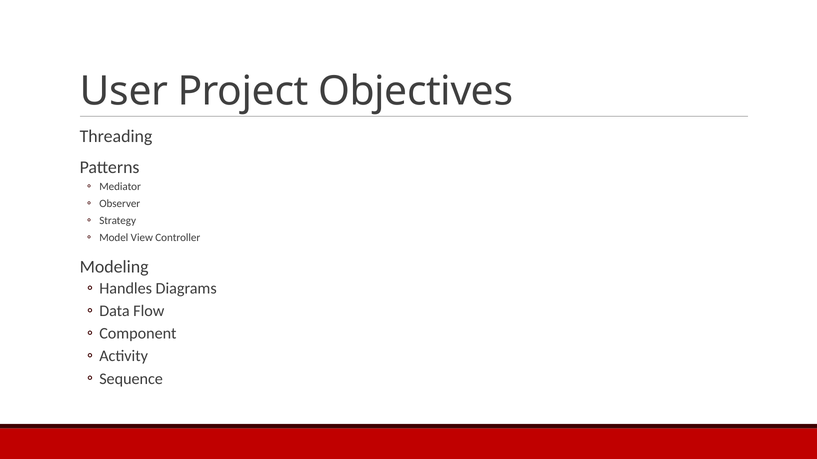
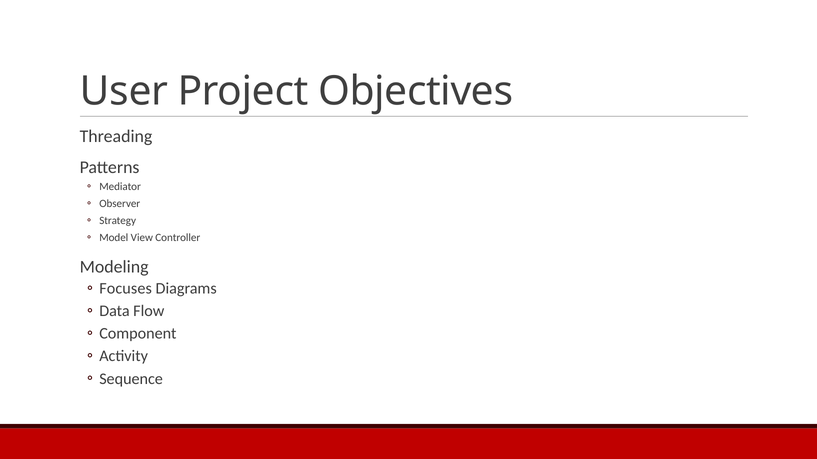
Handles: Handles -> Focuses (126, 289)
